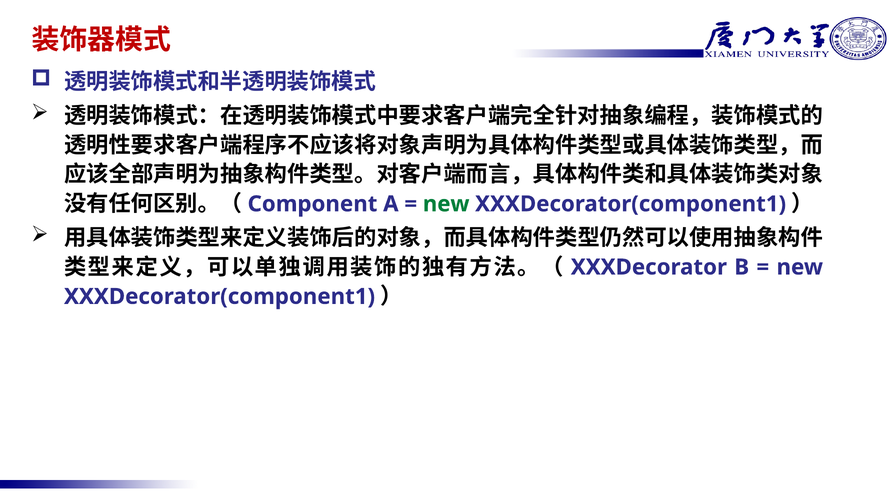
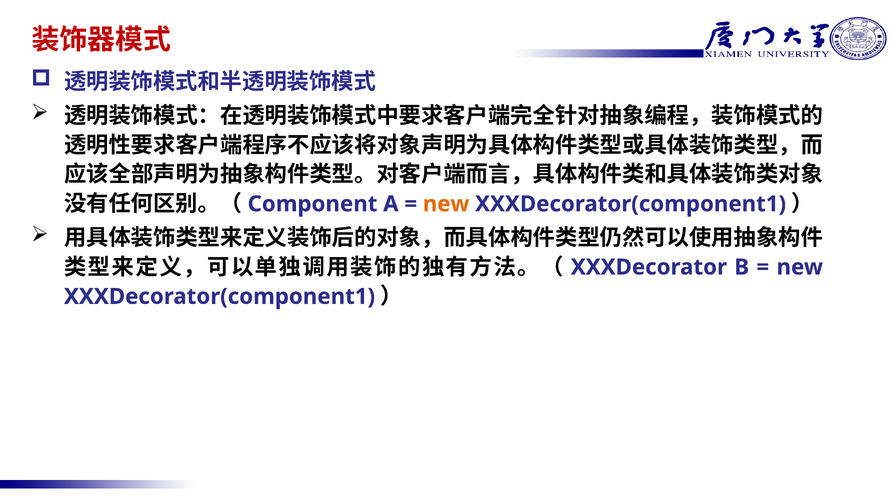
new colour: green -> orange (446, 204)
